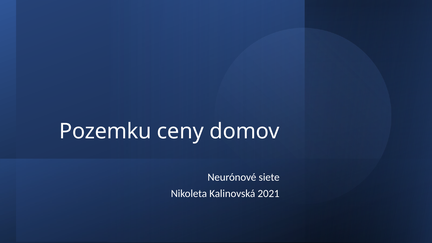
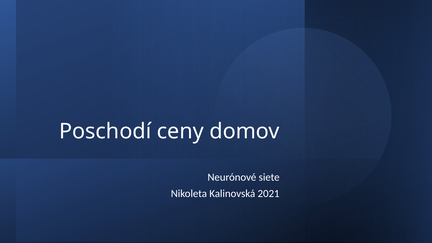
Pozemku: Pozemku -> Poschodí (105, 131)
